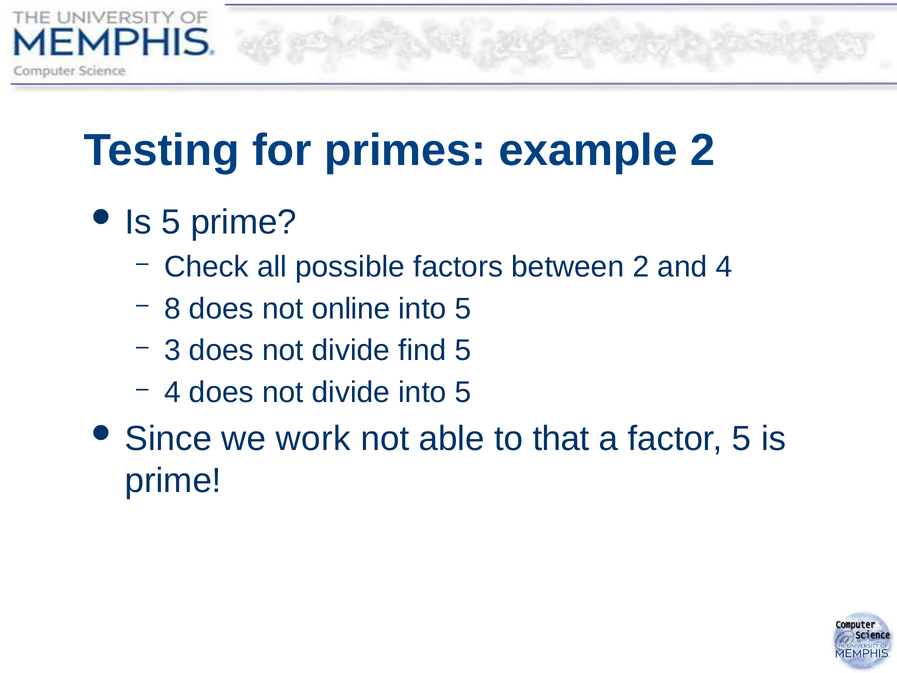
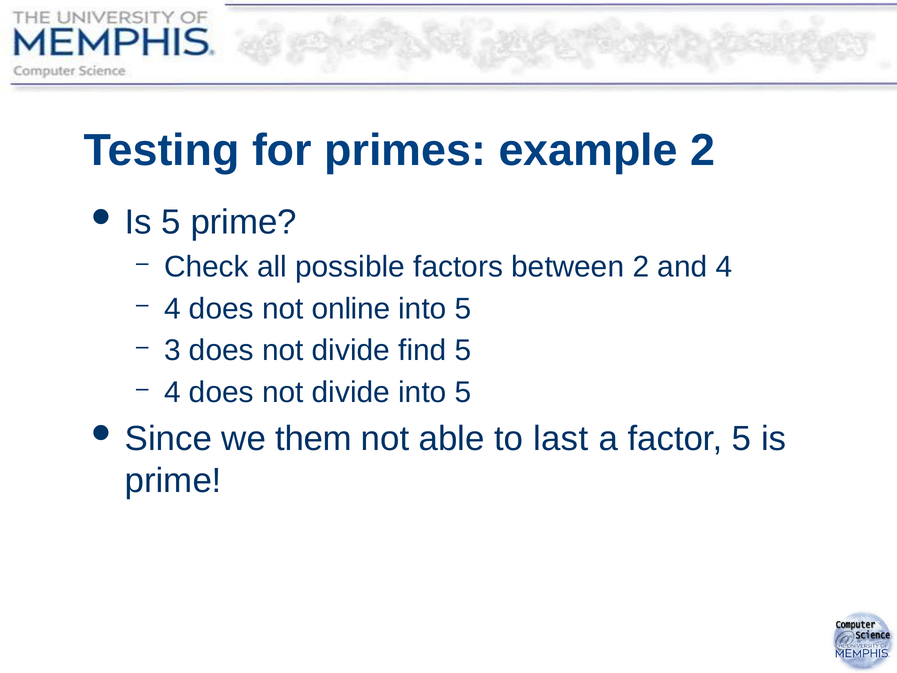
8: 8 -> 4 (172, 309)
work: work -> them (314, 438)
that: that -> last (561, 438)
